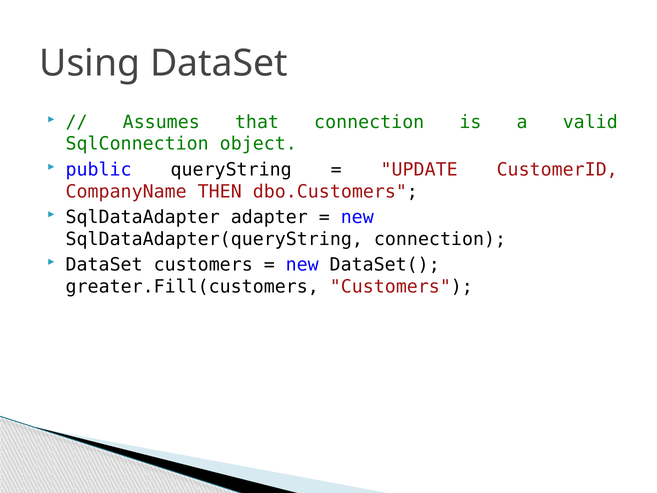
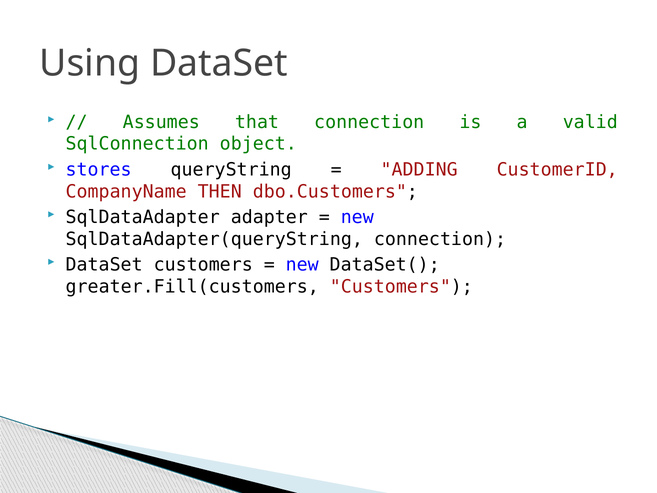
public: public -> stores (99, 169)
UPDATE: UPDATE -> ADDING (419, 169)
